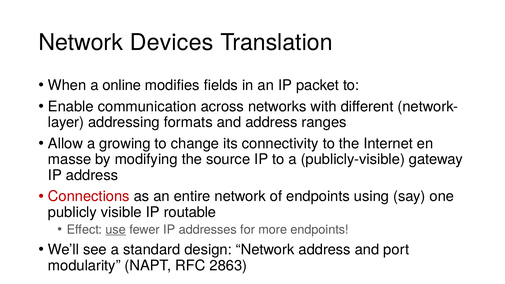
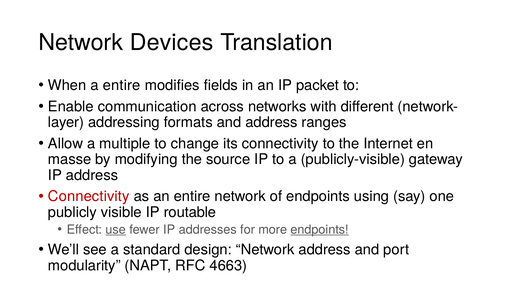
a online: online -> entire (122, 85)
growing: growing -> multiple (125, 144)
Connections: Connections -> Connectivity (89, 196)
endpoints underline: none -> present (320, 230)
2863: 2863 -> 4663 (228, 266)
